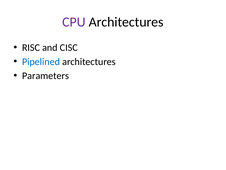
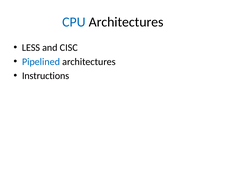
CPU colour: purple -> blue (74, 22)
RISC: RISC -> LESS (31, 47)
Parameters: Parameters -> Instructions (46, 76)
